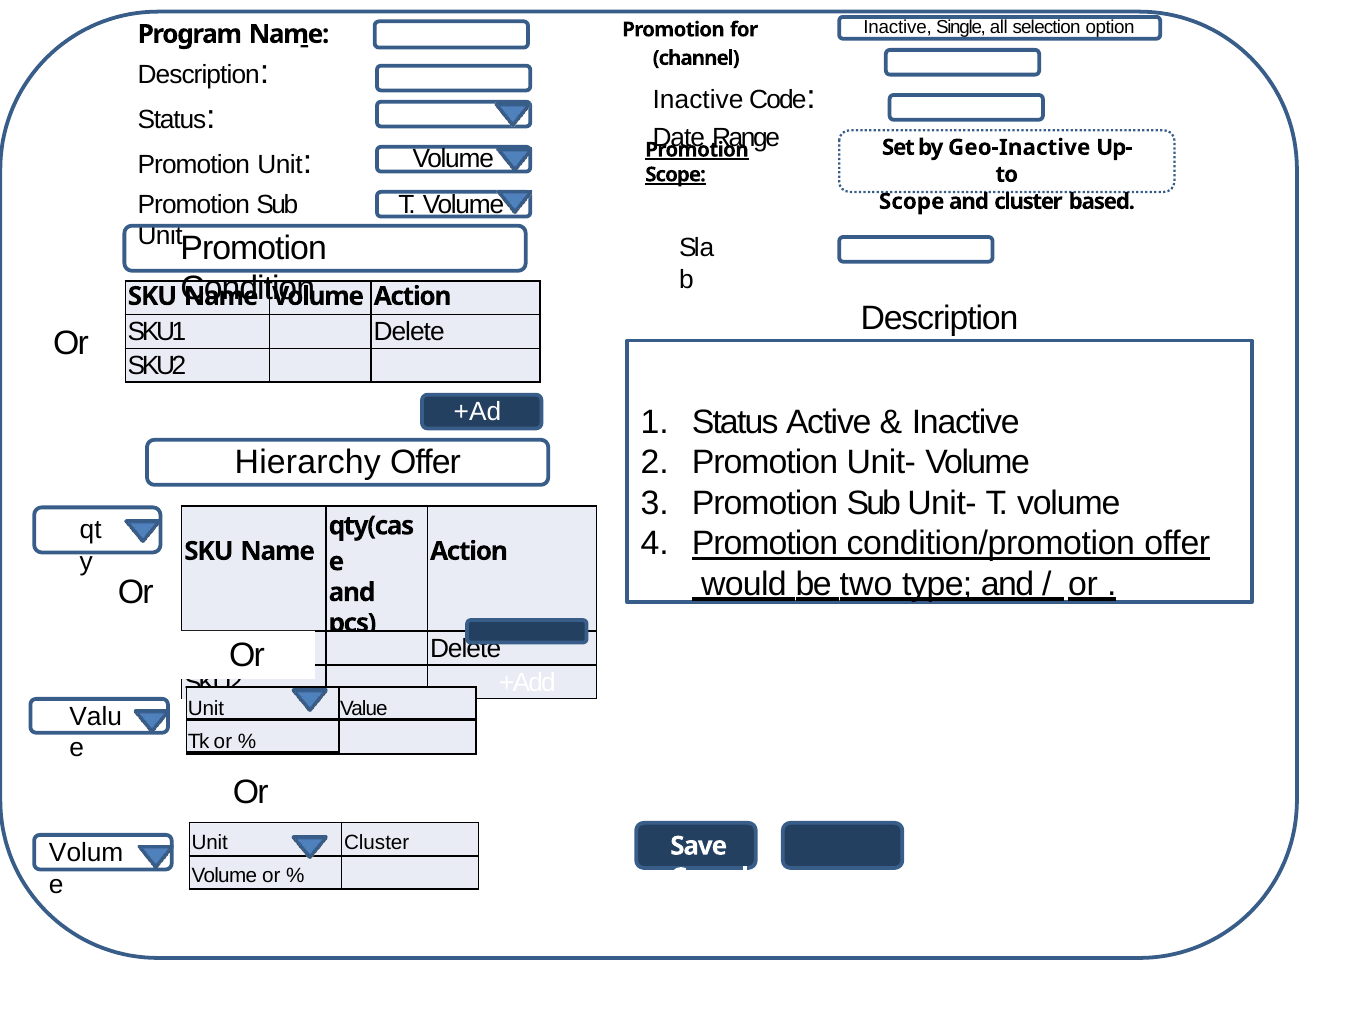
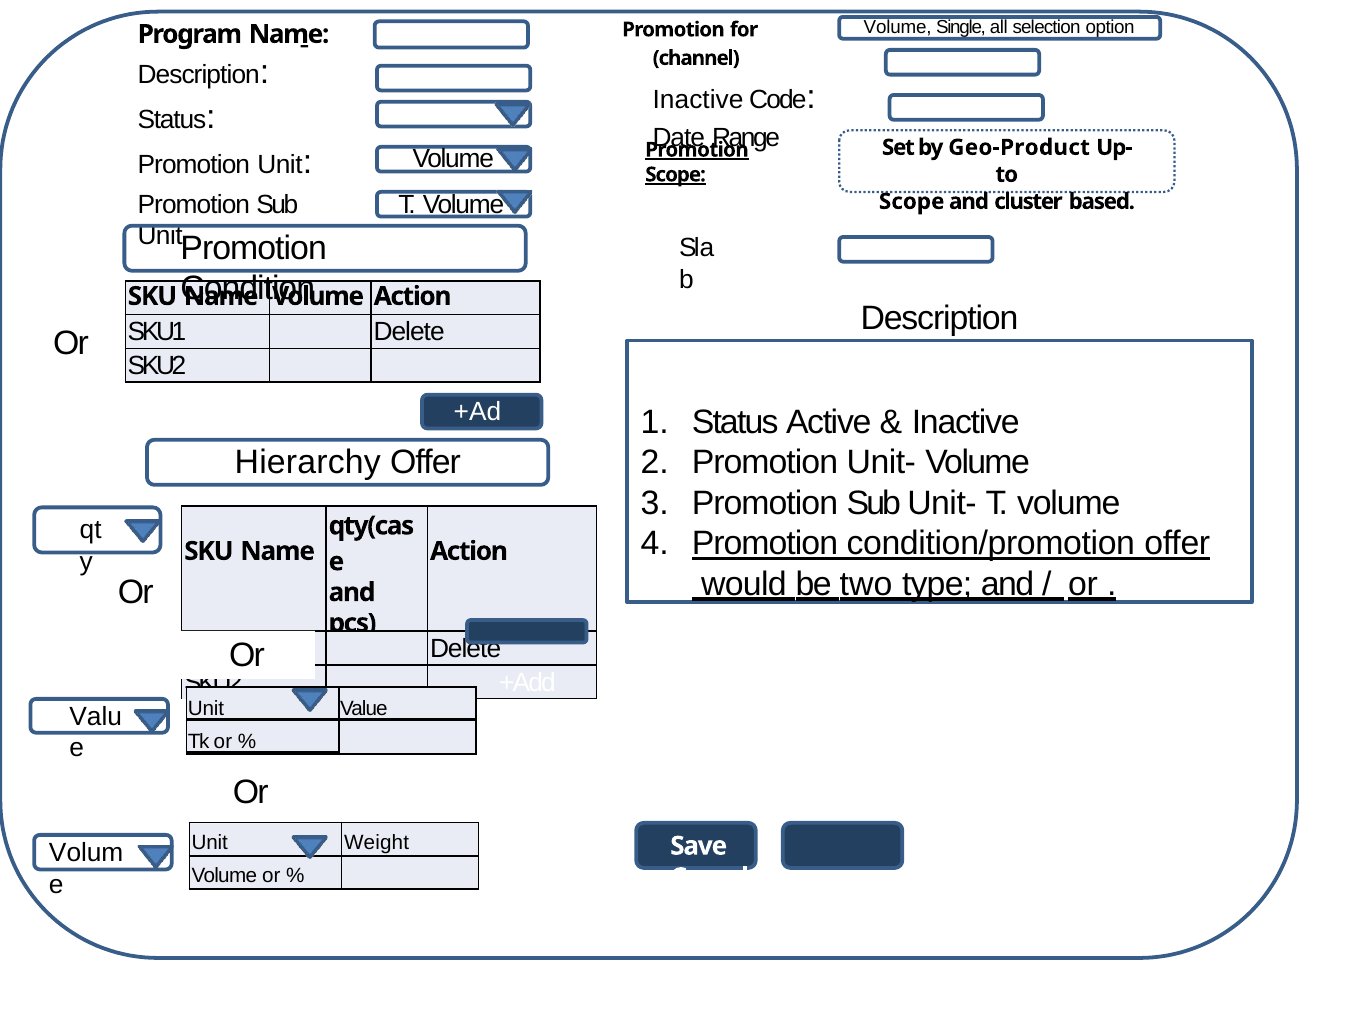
Inactive: Inactive -> Volume (898, 27)
Geo-Inactive: Geo-Inactive -> Geo-Product (1019, 148)
Unit Cluster: Cluster -> Weight (377, 843)
